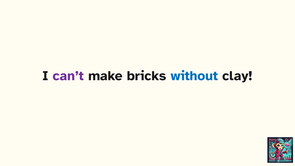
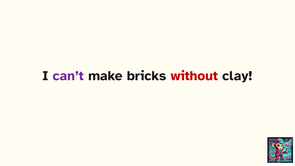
without colour: blue -> red (194, 76)
